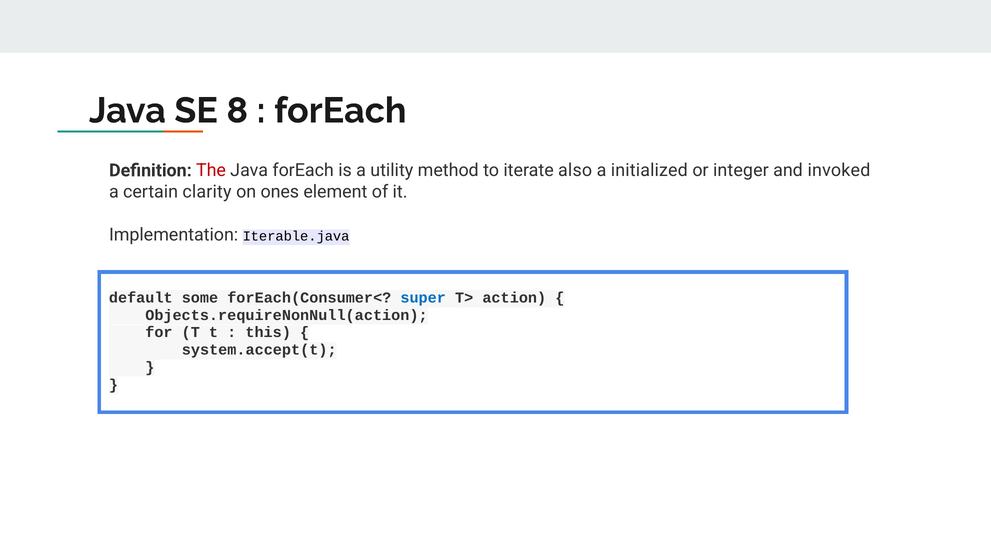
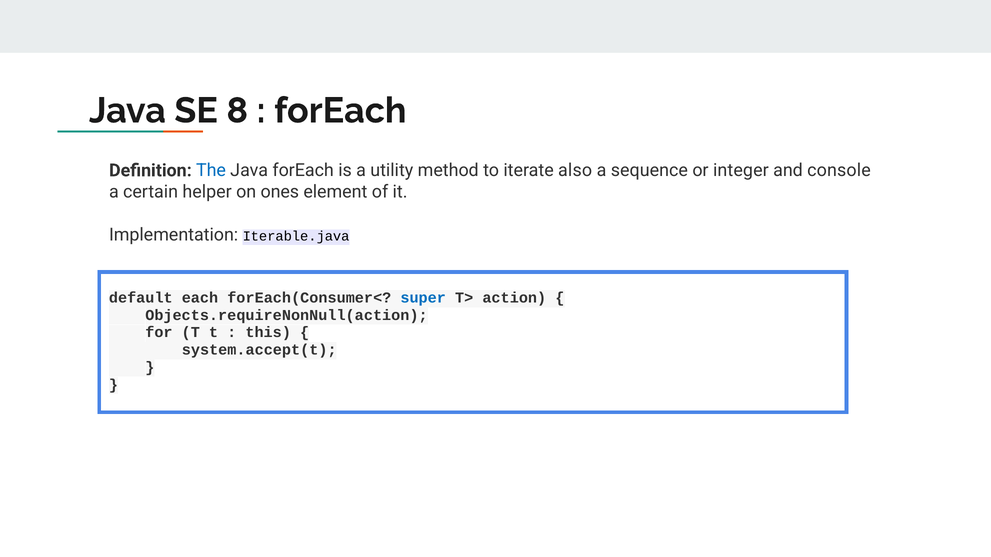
The colour: red -> blue (211, 171)
initialized: initialized -> sequence (649, 171)
invoked: invoked -> console (839, 171)
clarity: clarity -> helper (207, 192)
some: some -> each (200, 298)
